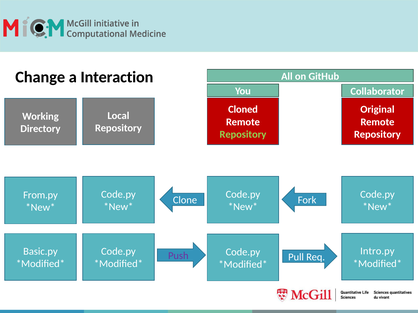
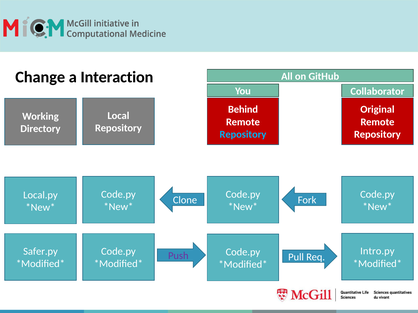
Cloned: Cloned -> Behind (243, 110)
Repository colour: light green -> light blue (243, 135)
From.py: From.py -> Local.py (40, 195)
Basic.py: Basic.py -> Safer.py (40, 252)
